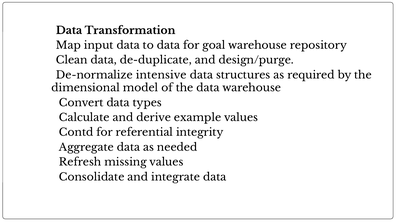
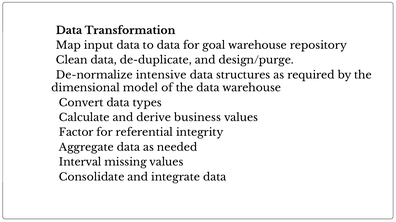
example: example -> business (198, 118)
Contd: Contd -> Factor (76, 133)
Refresh: Refresh -> Interval (80, 163)
